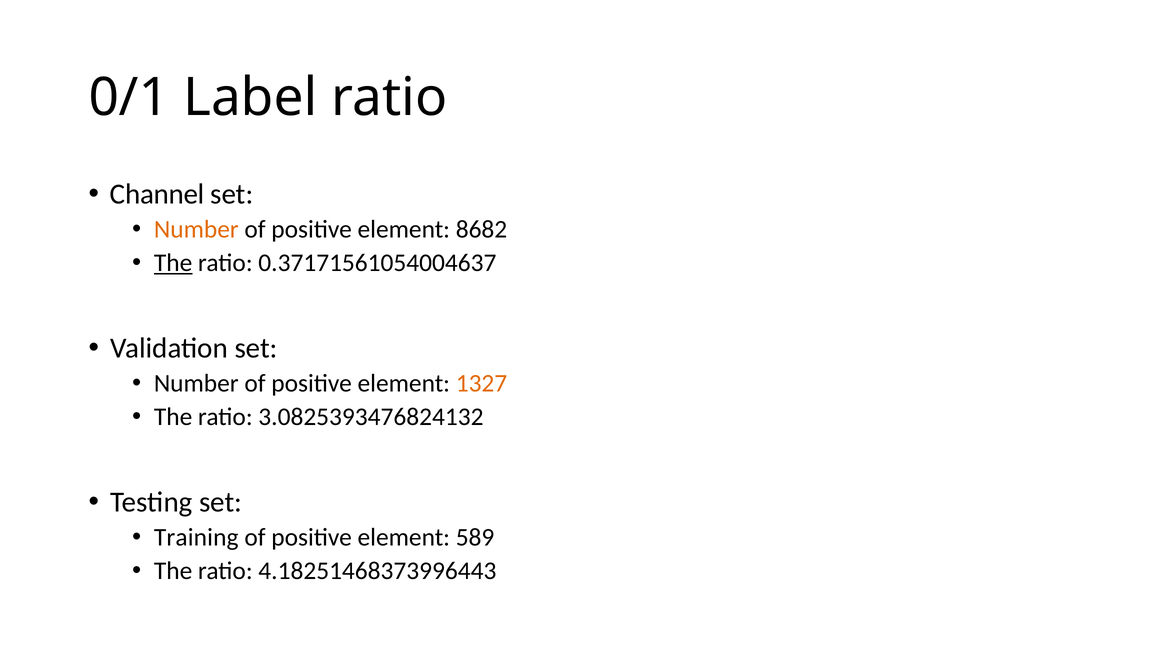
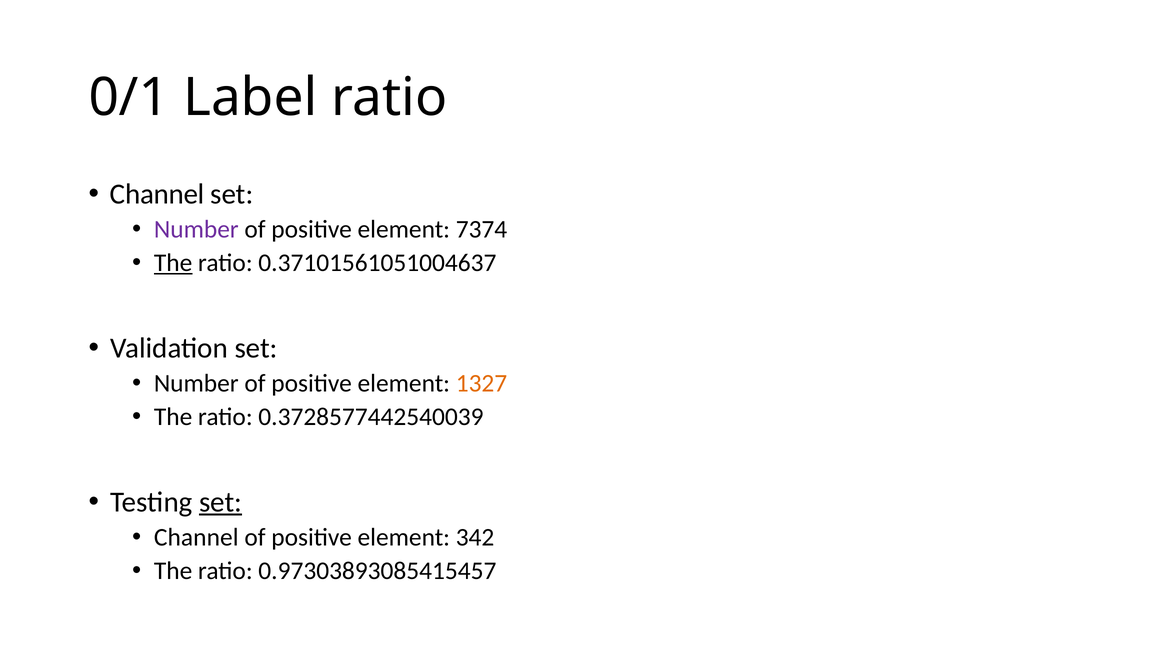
Number colour: orange -> purple (196, 229)
8682: 8682 -> 7374 (481, 229)
0.37171561054004637: 0.37171561054004637 -> 0.37101561051004637 (377, 263)
3.0825393476824132: 3.0825393476824132 -> 0.3728577442540039 (371, 417)
set underline: none -> present (221, 502)
Training: Training -> Channel (196, 537)
589: 589 -> 342 (475, 537)
4.18251468373996443: 4.18251468373996443 -> 0.97303893085415457 (377, 571)
